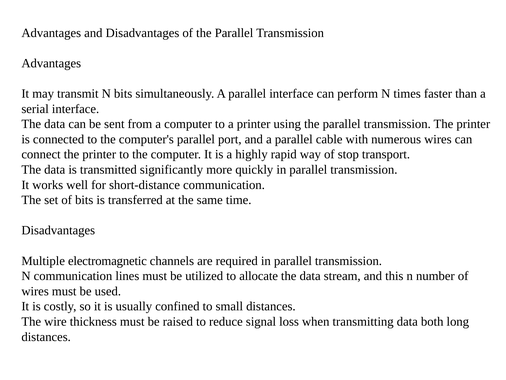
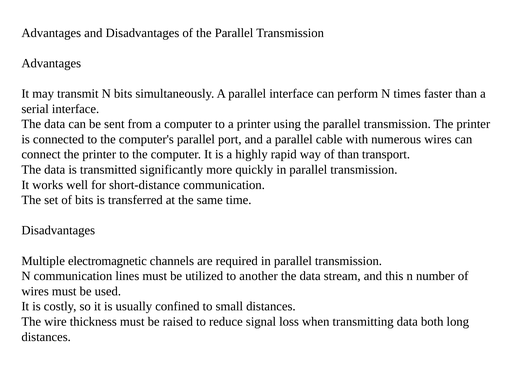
of stop: stop -> than (348, 154)
allocate: allocate -> another (259, 276)
